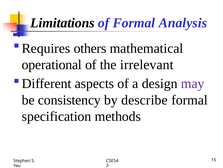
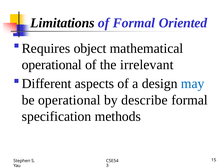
Analysis: Analysis -> Oriented (183, 23)
others: others -> object (90, 48)
may colour: purple -> blue (193, 83)
be consistency: consistency -> operational (69, 100)
